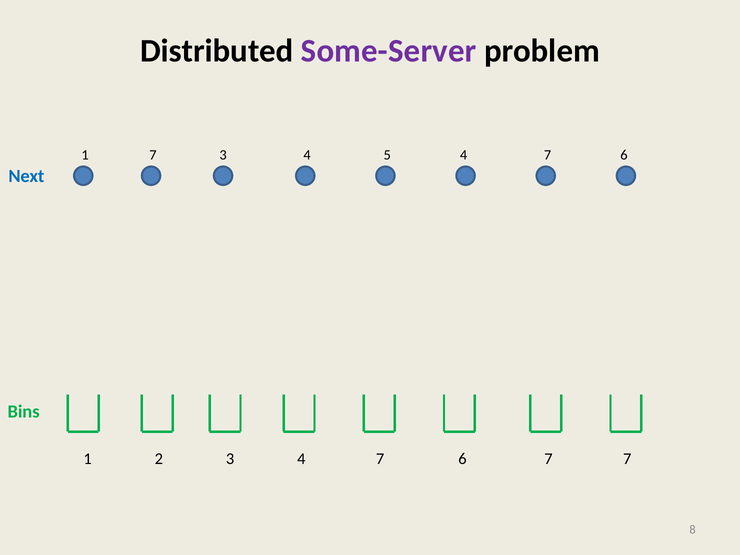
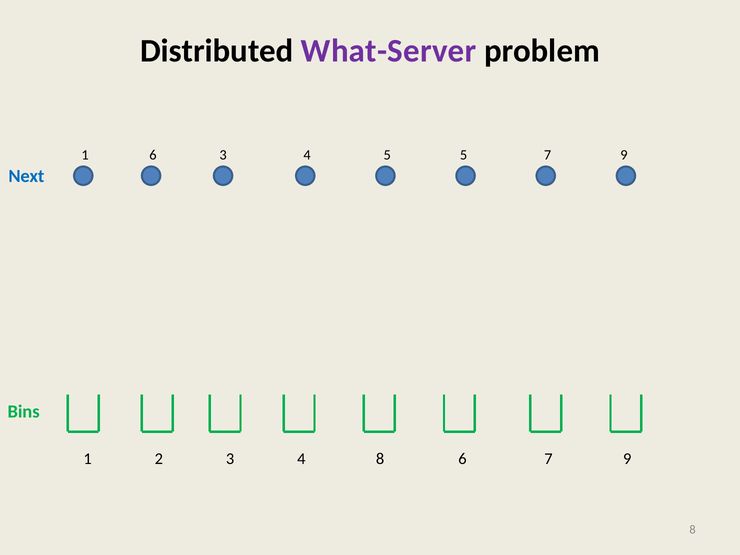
Some-Server: Some-Server -> What-Server (389, 51)
1 7: 7 -> 6 (153, 155)
5 4: 4 -> 5 (464, 155)
6: 6 -> 9 (624, 155)
3 4 7: 7 -> 8 (380, 459)
6 7 7: 7 -> 9 (627, 459)
